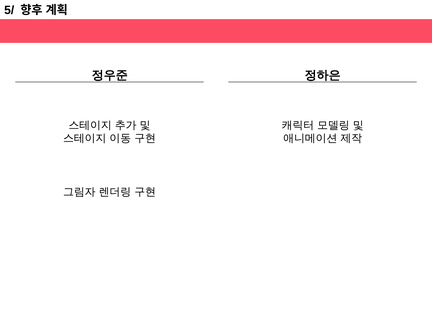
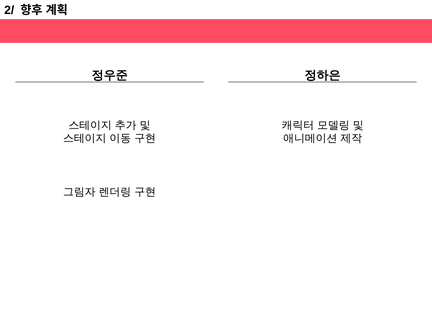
5/: 5/ -> 2/ (9, 10)
